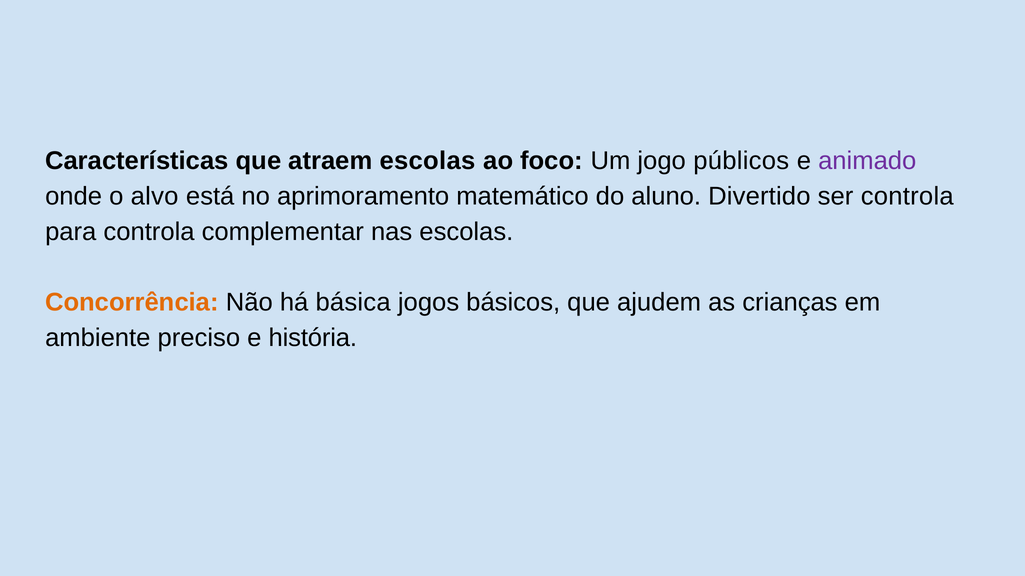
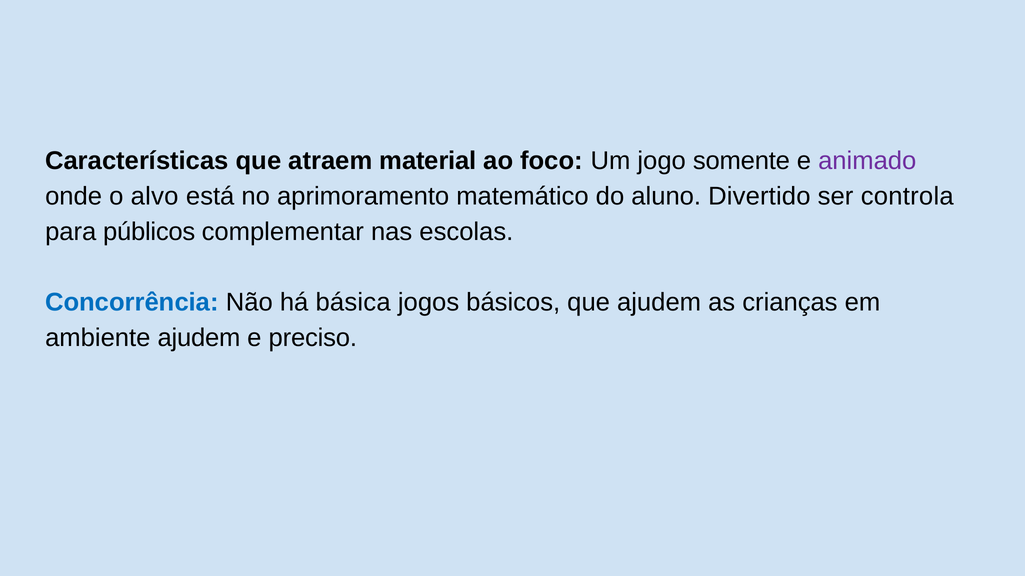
atraem escolas: escolas -> material (428, 161)
públicos: públicos -> somente (741, 161)
para controla: controla -> públicos (149, 232)
Concorrência colour: orange -> blue (132, 303)
ambiente preciso: preciso -> ajudem (199, 338)
história: história -> preciso (313, 338)
